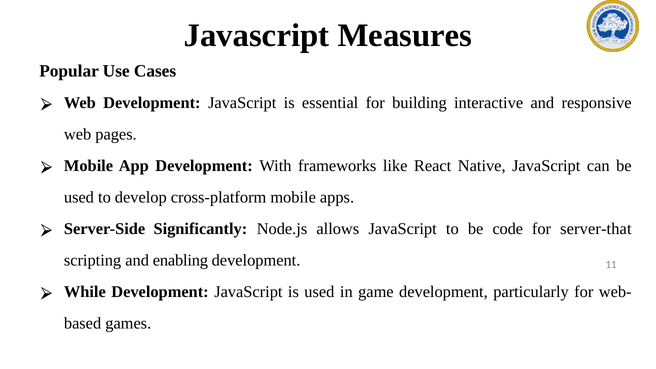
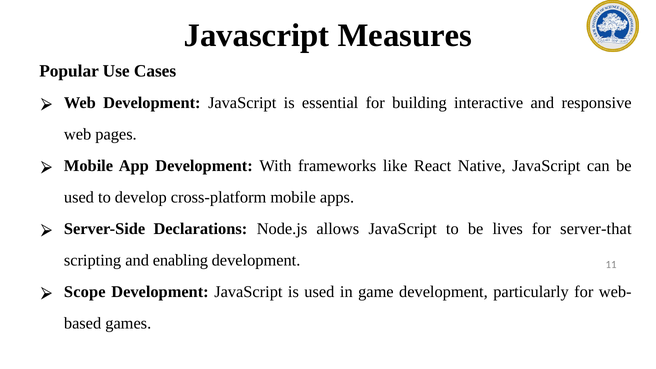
Significantly: Significantly -> Declarations (200, 229)
code: code -> lives (508, 229)
While: While -> Scope (85, 292)
